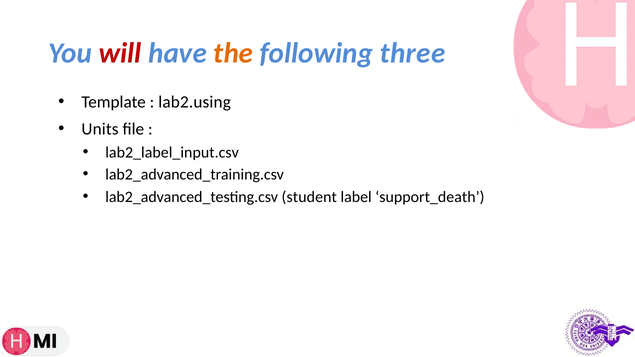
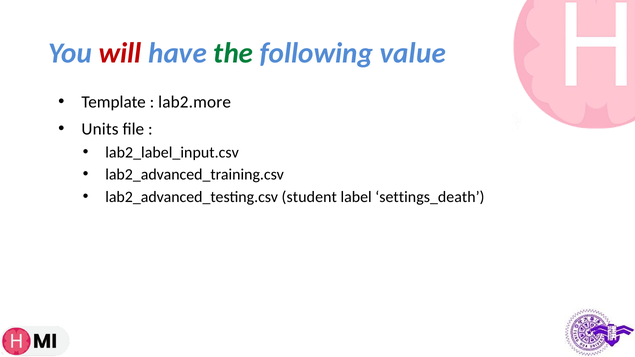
the colour: orange -> green (233, 53)
three: three -> value (413, 53)
lab2.using: lab2.using -> lab2.more (195, 102)
support_death: support_death -> settings_death (430, 197)
